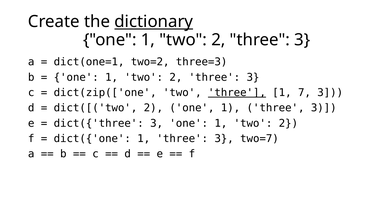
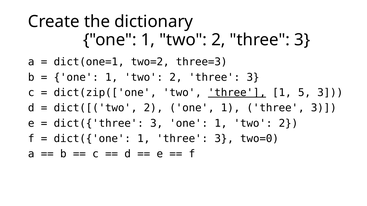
dictionary underline: present -> none (154, 22)
7: 7 -> 5 (304, 93)
two=7: two=7 -> two=0 (259, 139)
